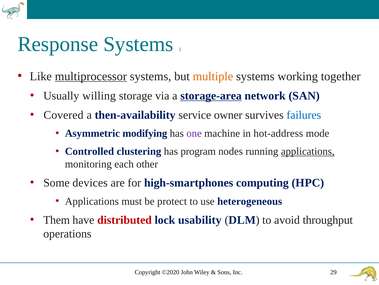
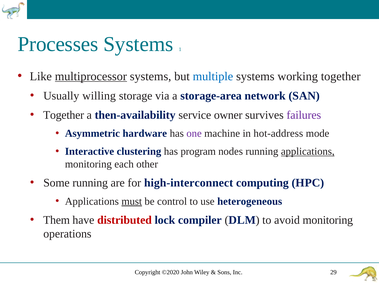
Response: Response -> Processes (58, 44)
multiple colour: orange -> blue (213, 76)
storage-area underline: present -> none (211, 96)
Covered: Covered -> Together (64, 115)
failures colour: blue -> purple (304, 115)
modifying: modifying -> hardware (145, 133)
Controlled: Controlled -> Interactive (90, 151)
Some devices: devices -> running (90, 182)
high-smartphones: high-smartphones -> high-interconnect (189, 182)
must underline: none -> present (132, 201)
protect: protect -> control (172, 201)
usability: usability -> compiler (200, 219)
avoid throughput: throughput -> monitoring (328, 219)
